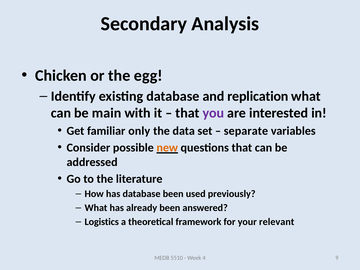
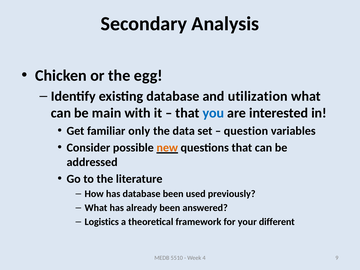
replication: replication -> utilization (258, 96)
you colour: purple -> blue (213, 113)
separate: separate -> question (246, 131)
relevant: relevant -> different (277, 222)
